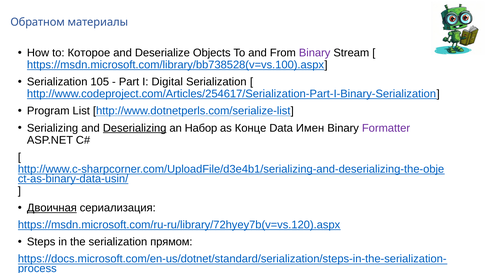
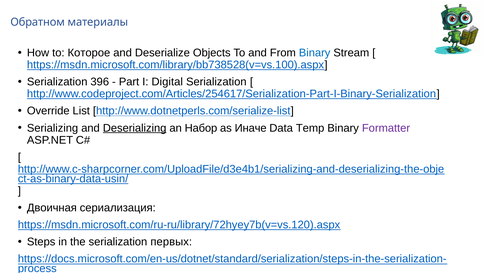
Binary colour: purple -> blue (315, 53)
105: 105 -> 396 (100, 82)
Program: Program -> Override (48, 111)
Конце: Конце -> Иначе (251, 128)
Имен: Имен -> Temp (310, 128)
Двоичная underline: present -> none (52, 208)
прямом: прямом -> первых (171, 242)
